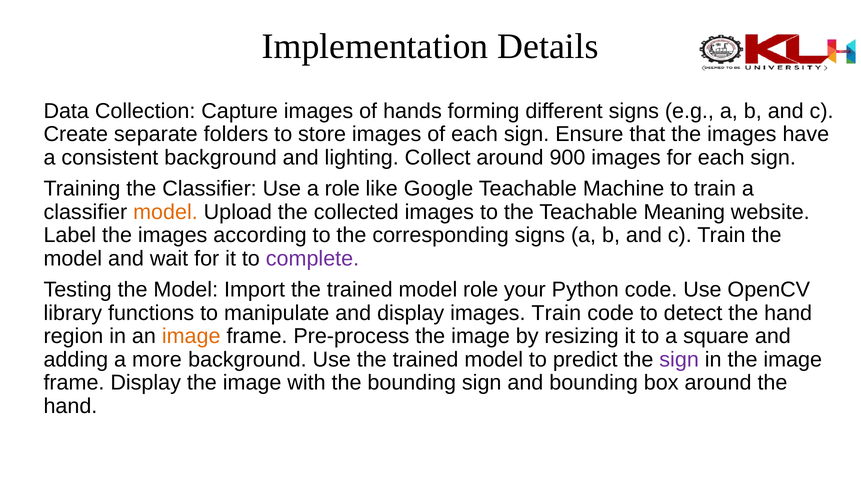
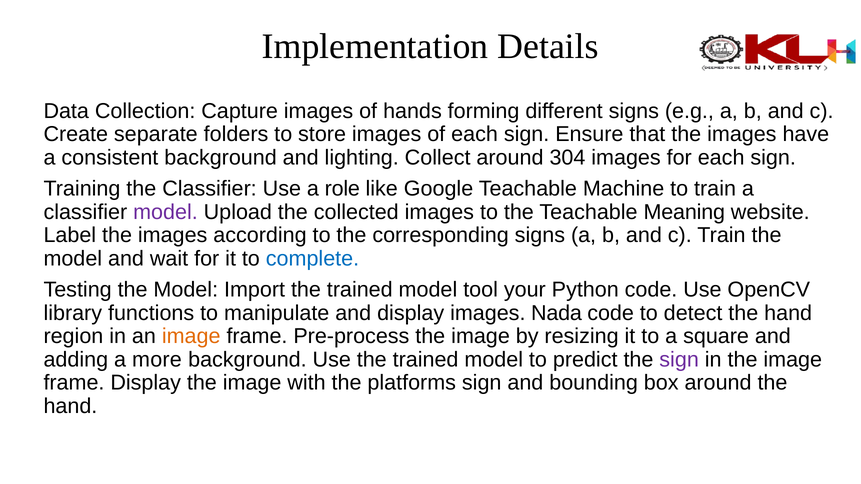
900: 900 -> 304 (567, 158)
model colour: orange -> purple (165, 212)
complete colour: purple -> blue (312, 259)
model role: role -> tool (481, 290)
images Train: Train -> Nada (556, 313)
the bounding: bounding -> platforms (412, 383)
